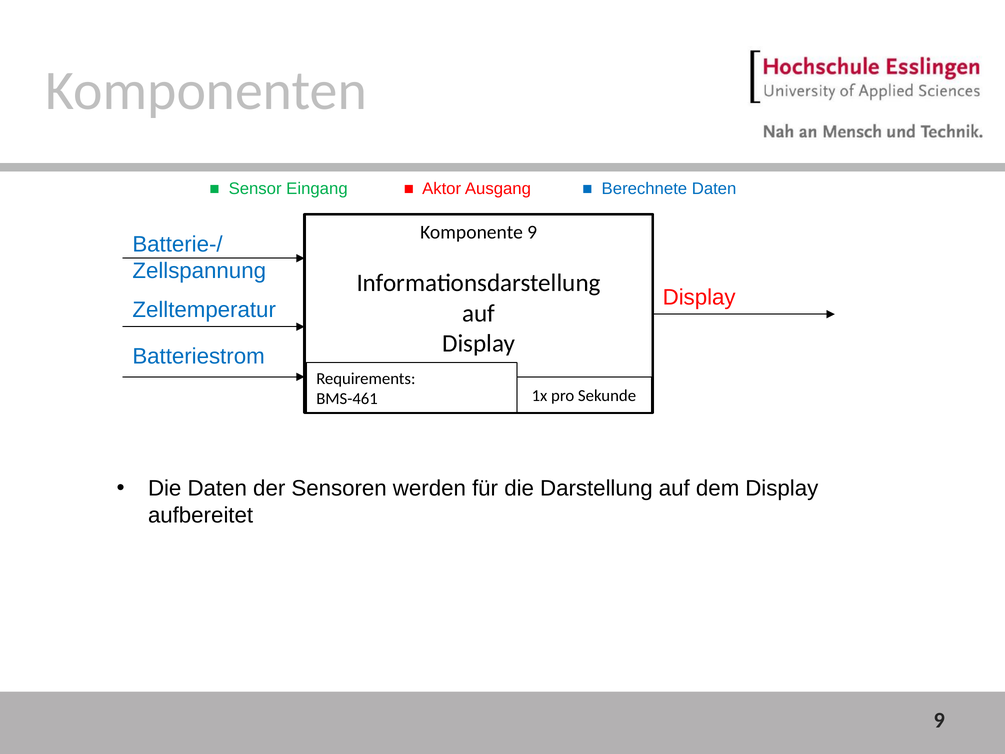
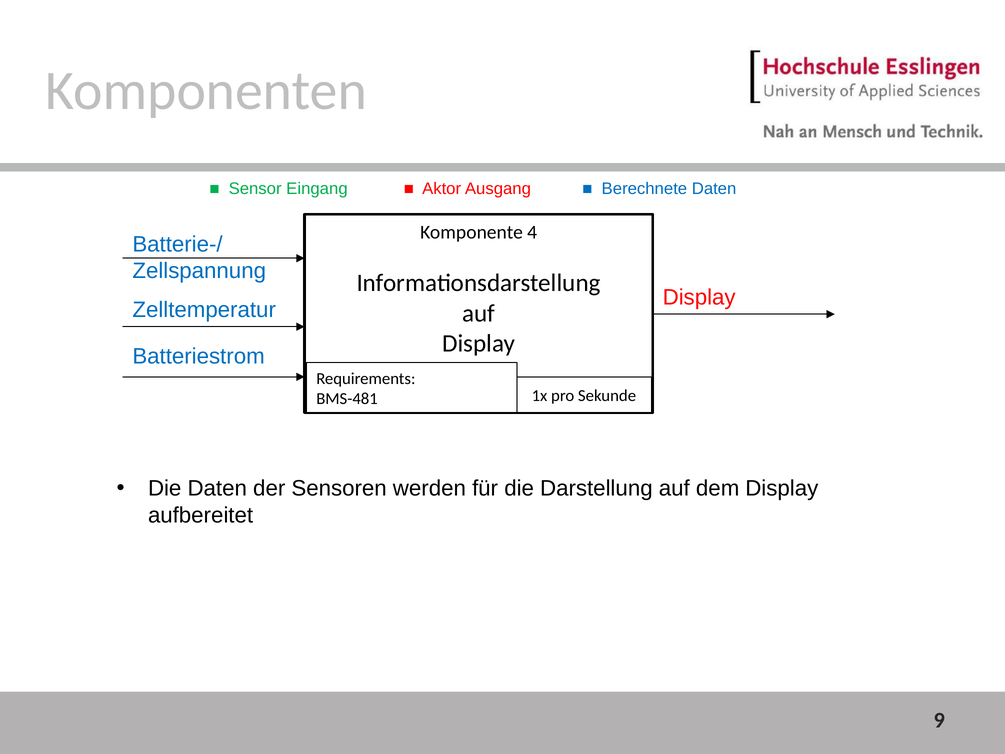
Komponente 9: 9 -> 4 (532, 232)
BMS-461: BMS-461 -> BMS-481 (347, 399)
